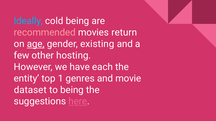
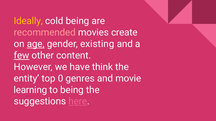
Ideally colour: light blue -> yellow (28, 21)
return: return -> create (124, 33)
few underline: none -> present (22, 56)
hosting: hosting -> content (74, 56)
each: each -> think (103, 67)
1: 1 -> 0 (61, 79)
dataset: dataset -> learning (30, 90)
